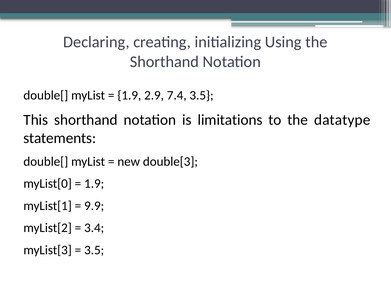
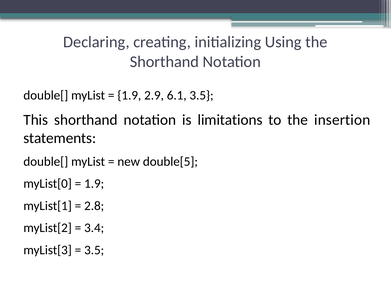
7.4: 7.4 -> 6.1 (177, 95)
datatype: datatype -> insertion (342, 120)
double[3: double[3 -> double[5 (170, 162)
9.9: 9.9 -> 2.8 (94, 206)
